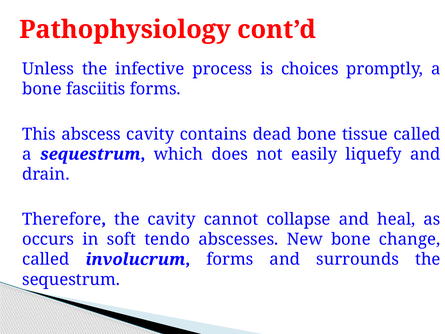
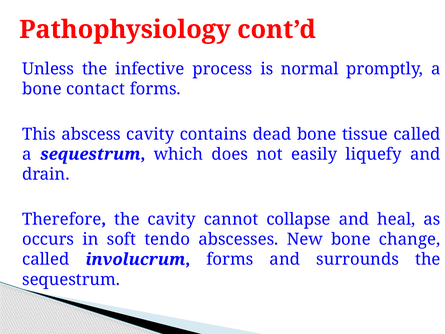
choices: choices -> normal (310, 69)
fasciitis: fasciitis -> contact (96, 89)
